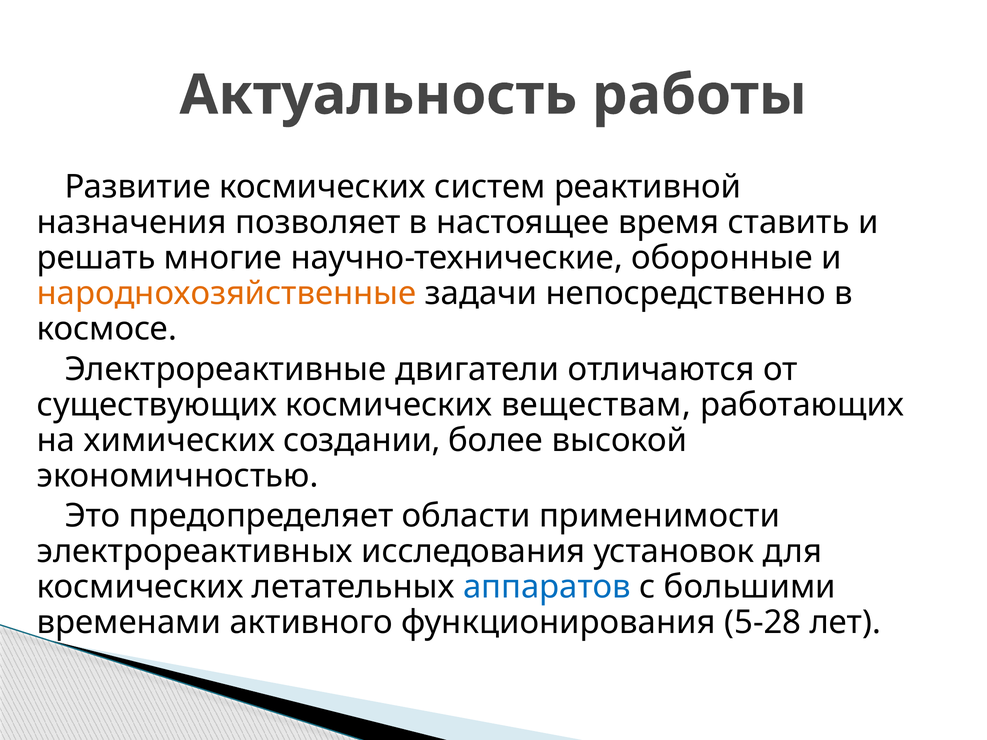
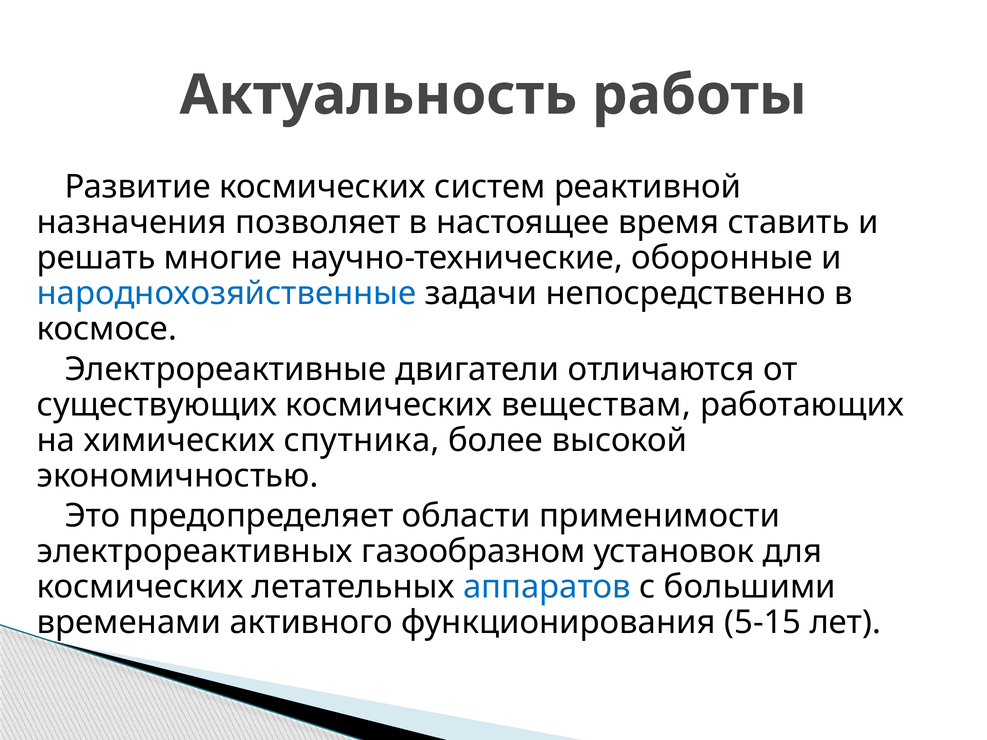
народнохозяйственные colour: orange -> blue (227, 293)
создании: создании -> спутника (362, 440)
исследования: исследования -> газообразном (473, 552)
5-28: 5-28 -> 5-15 (763, 623)
